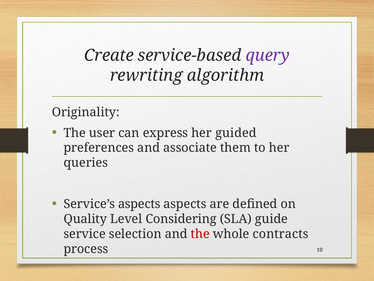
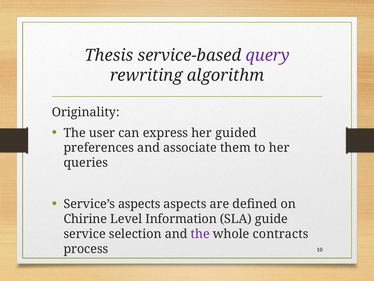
Create: Create -> Thesis (109, 55)
Quality: Quality -> Chirine (85, 219)
Considering: Considering -> Information (181, 219)
the colour: red -> purple (200, 234)
